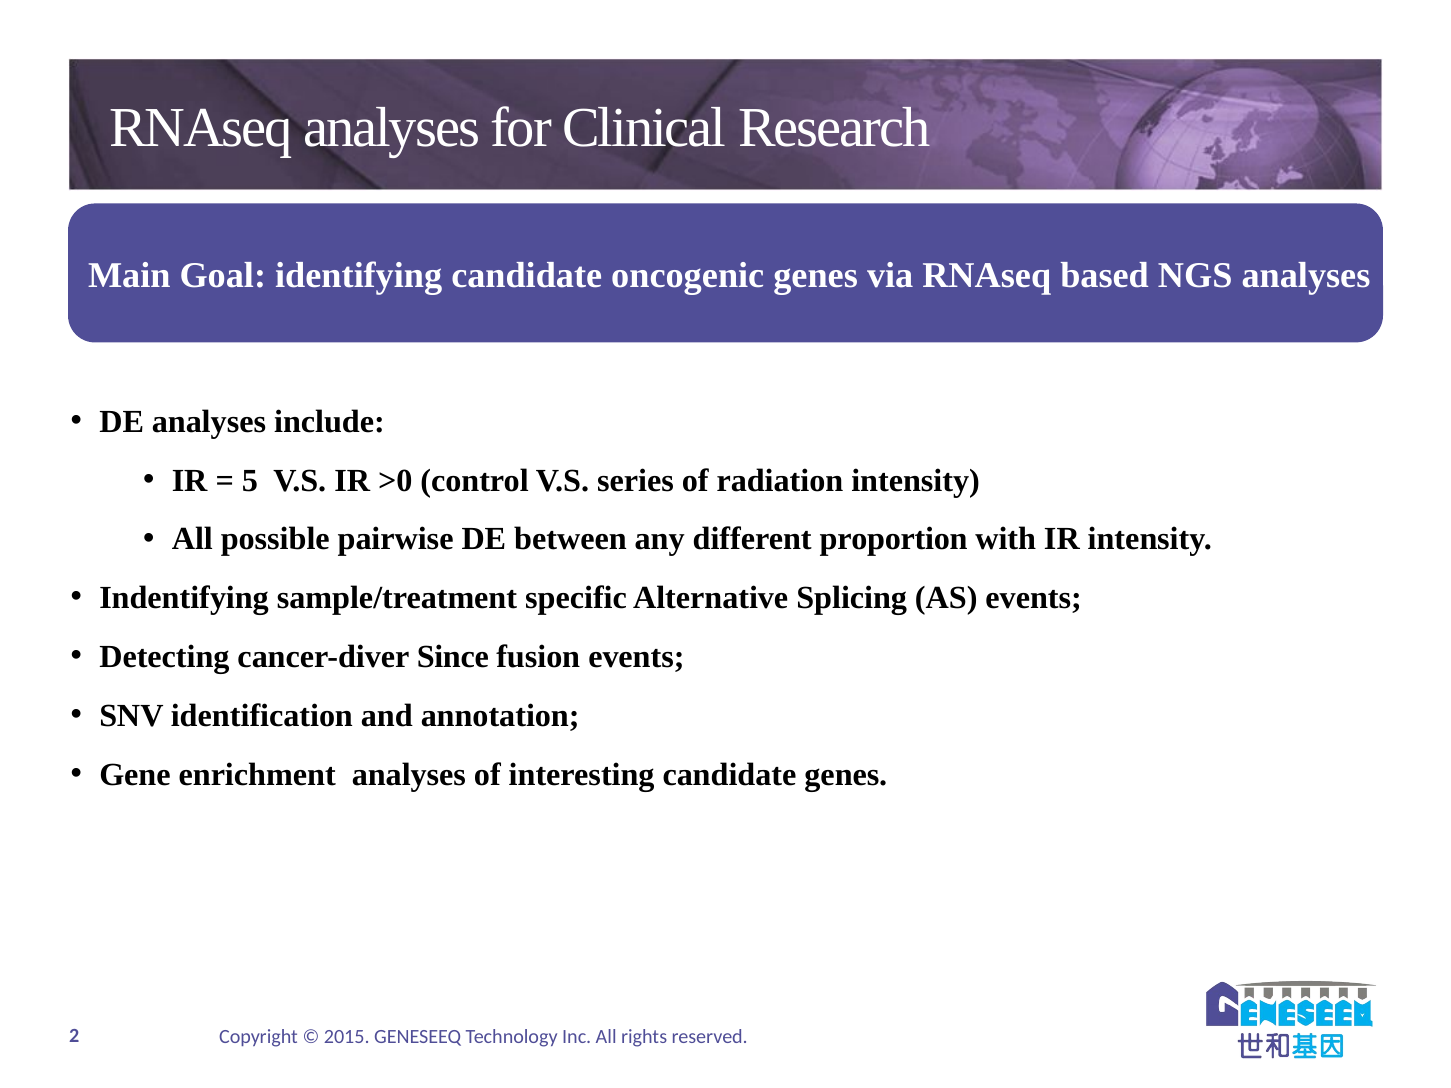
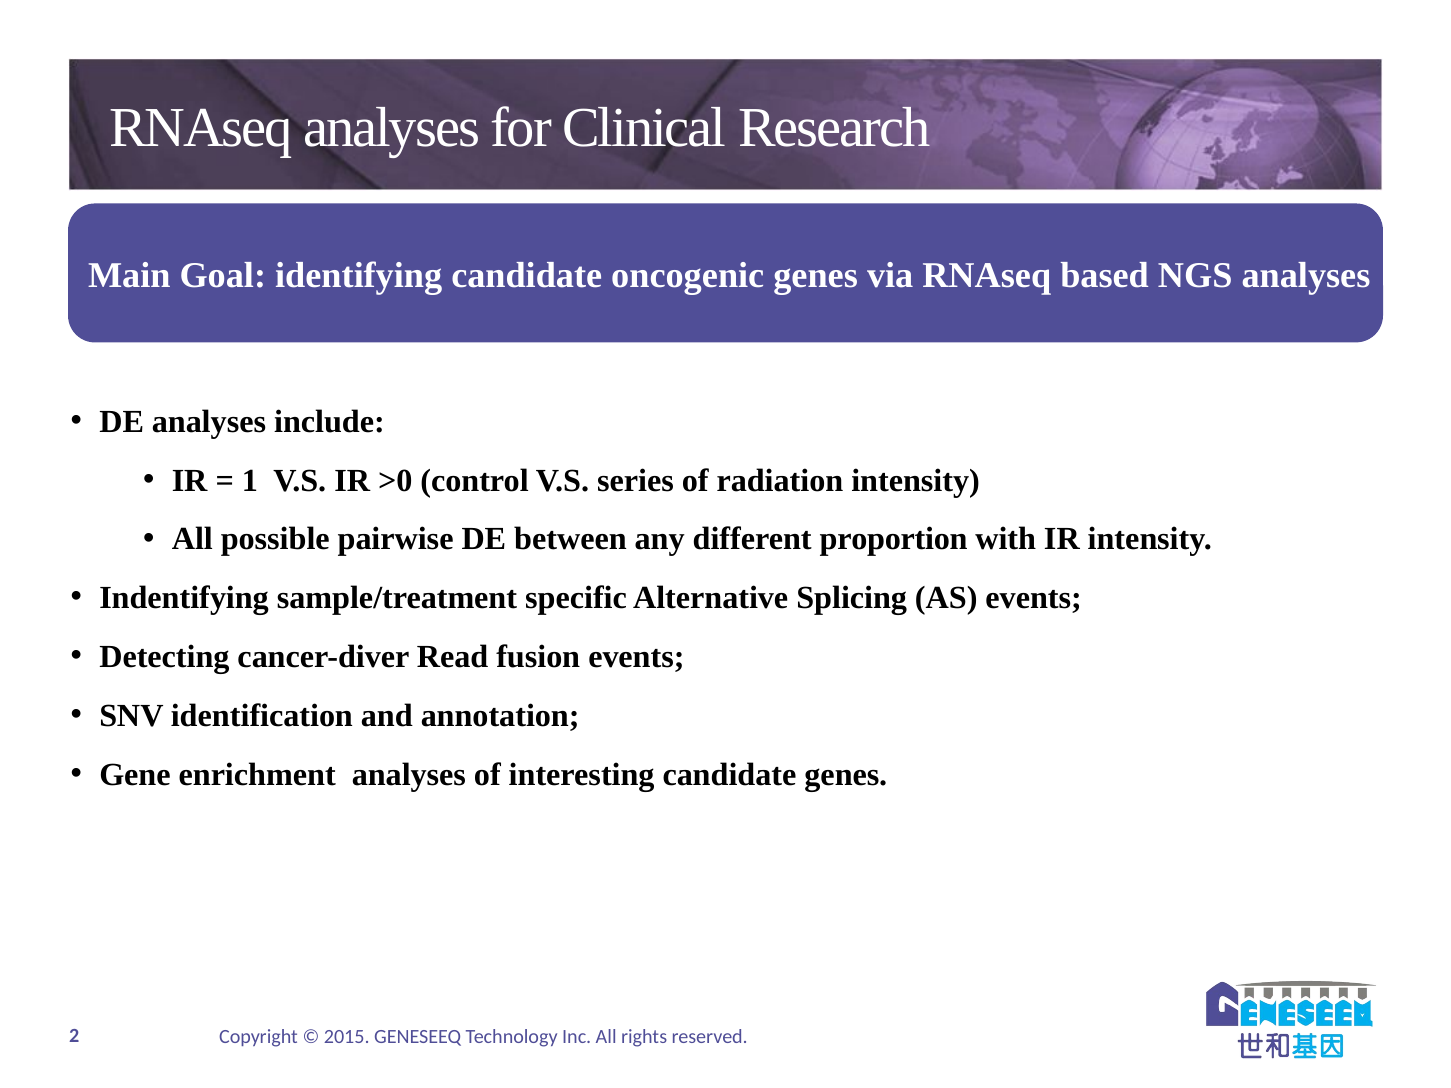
5: 5 -> 1 (250, 481)
Since: Since -> Read (453, 657)
